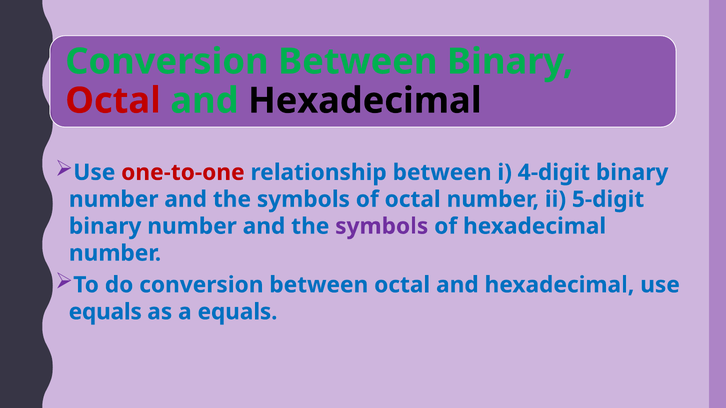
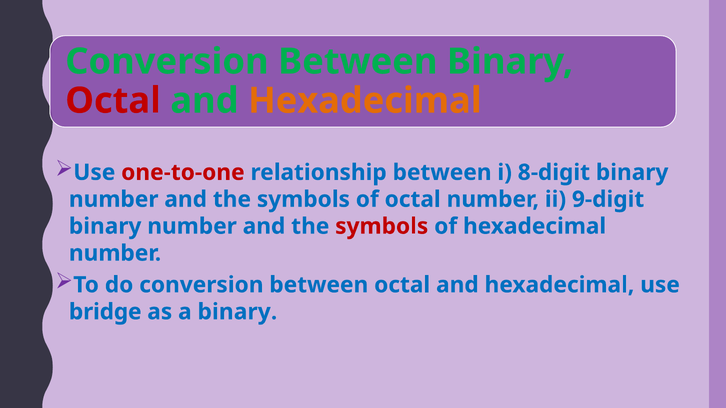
Hexadecimal colour: black -> orange (365, 101)
4-digit: 4-digit -> 8-digit (554, 173)
5-digit: 5-digit -> 9-digit (608, 200)
symbols colour: purple -> red (382, 226)
equals: equals -> bridge (105, 312)
a equals: equals -> binary (237, 312)
